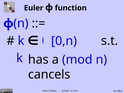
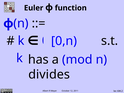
cancels: cancels -> divides (49, 74)
